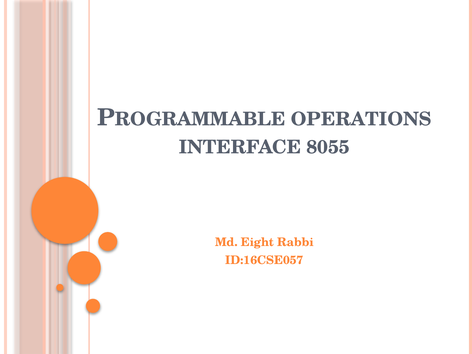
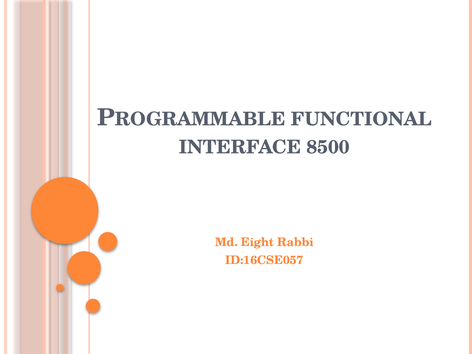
OPERATIONS: OPERATIONS -> FUNCTIONAL (361, 119)
8055: 8055 -> 8500 (328, 147)
